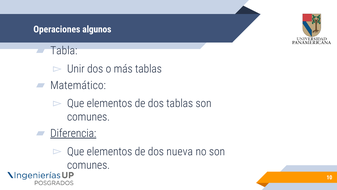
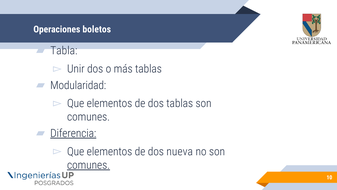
algunos: algunos -> boletos (97, 29)
Matemático: Matemático -> Modularidad (78, 85)
comunes underline: none -> present (88, 165)
